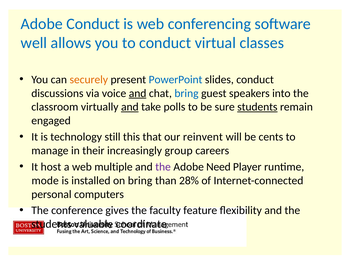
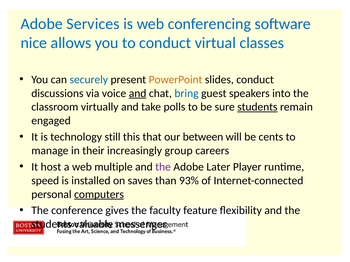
Adobe Conduct: Conduct -> Services (93, 24)
well: well -> nice (34, 43)
securely colour: orange -> blue (89, 80)
PowerPoint colour: blue -> orange (176, 80)
and underline: present -> none (130, 107)
reinvent: reinvent -> between (203, 137)
Need: Need -> Later (218, 167)
mode: mode -> speed (45, 181)
on bring: bring -> saves (140, 181)
28%: 28% -> 93% (189, 181)
computers underline: none -> present (99, 195)
coordinate: coordinate -> messenger (141, 225)
